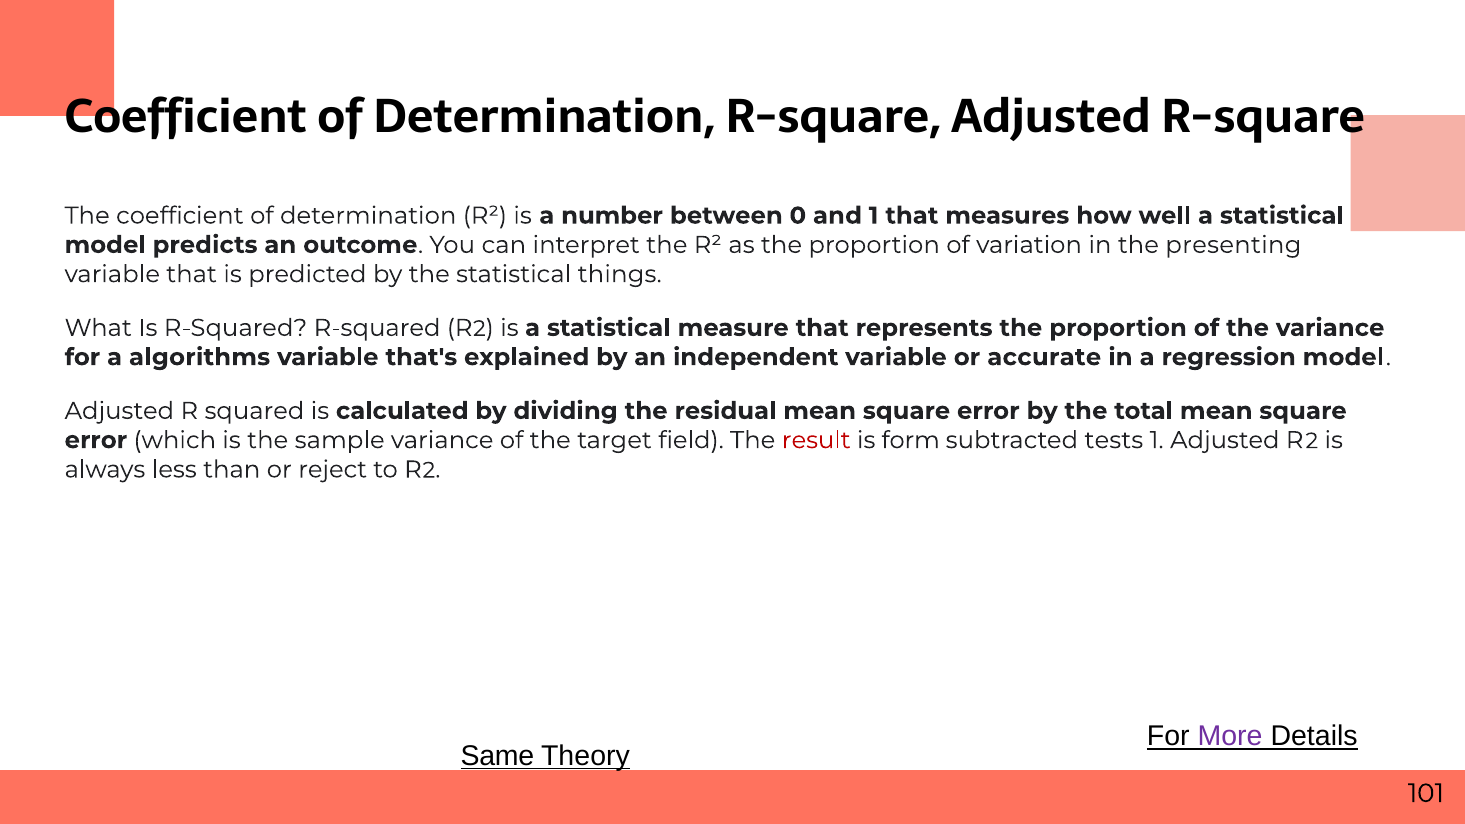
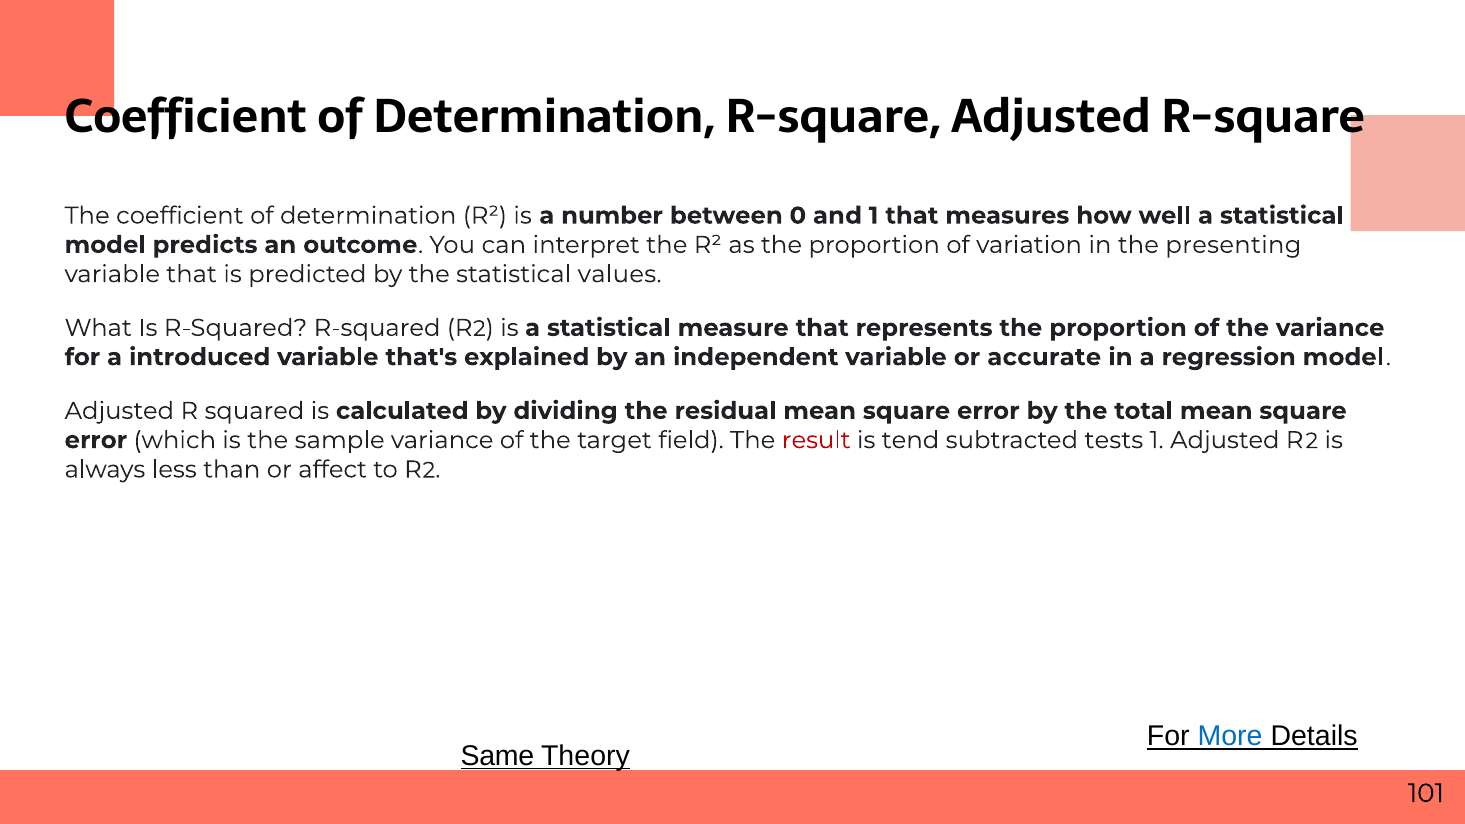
things: things -> values (620, 274)
algorithms: algorithms -> introduced (200, 357)
form: form -> tend (911, 440)
reject: reject -> affect (333, 470)
More colour: purple -> blue (1230, 737)
